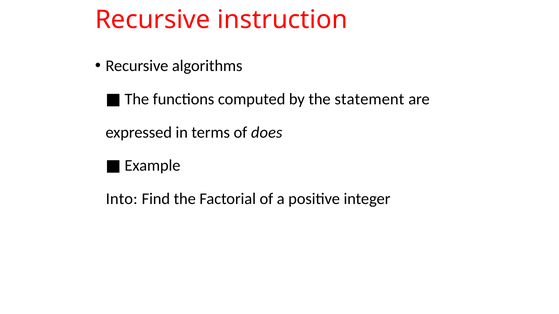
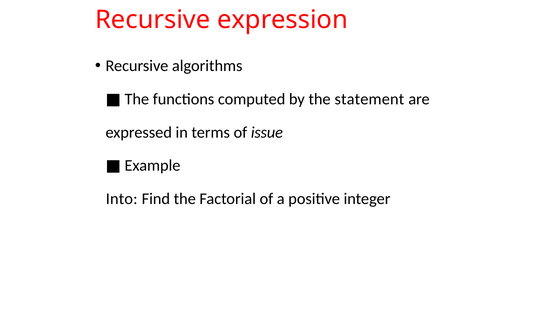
instruction: instruction -> expression (282, 20)
does: does -> issue (267, 133)
